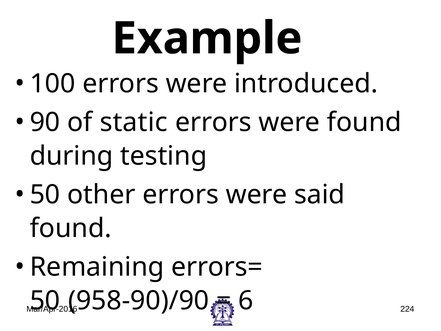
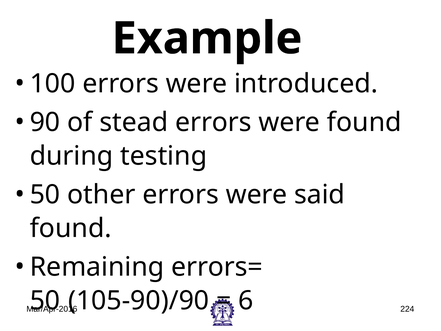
static: static -> stead (134, 122)
958-90)/90: 958-90)/90 -> 105-90)/90 (139, 300)
